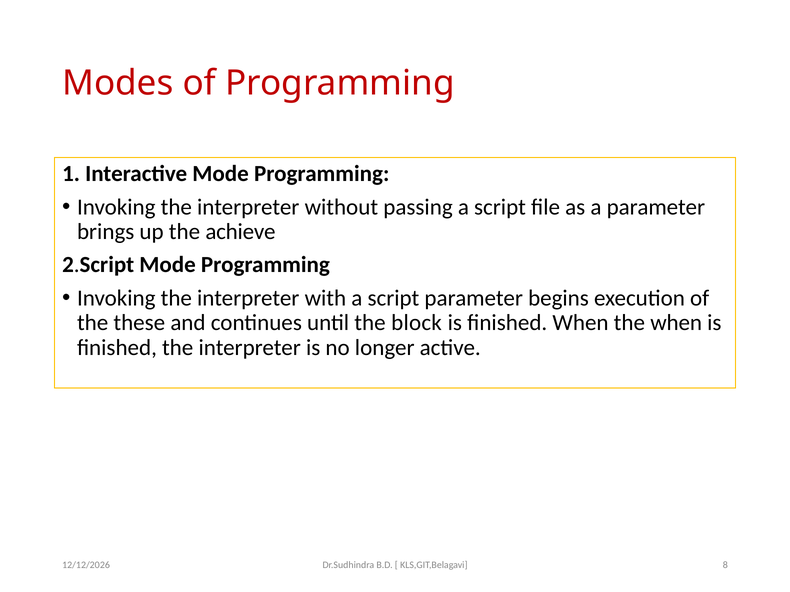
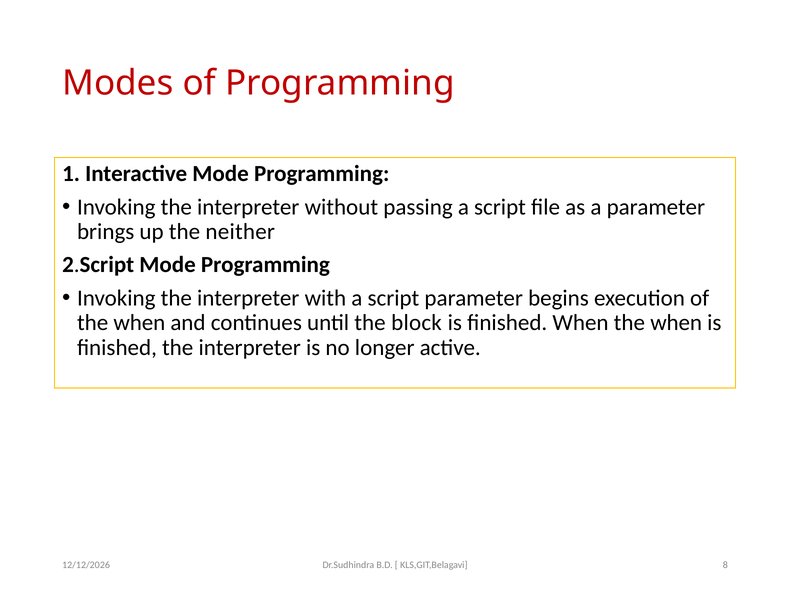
achieve: achieve -> neither (240, 232)
these: these -> when (139, 323)
